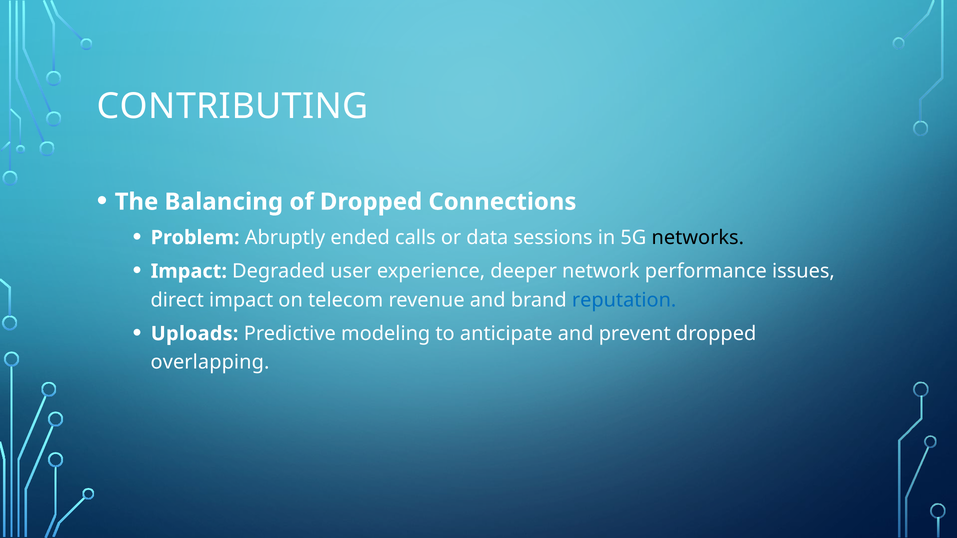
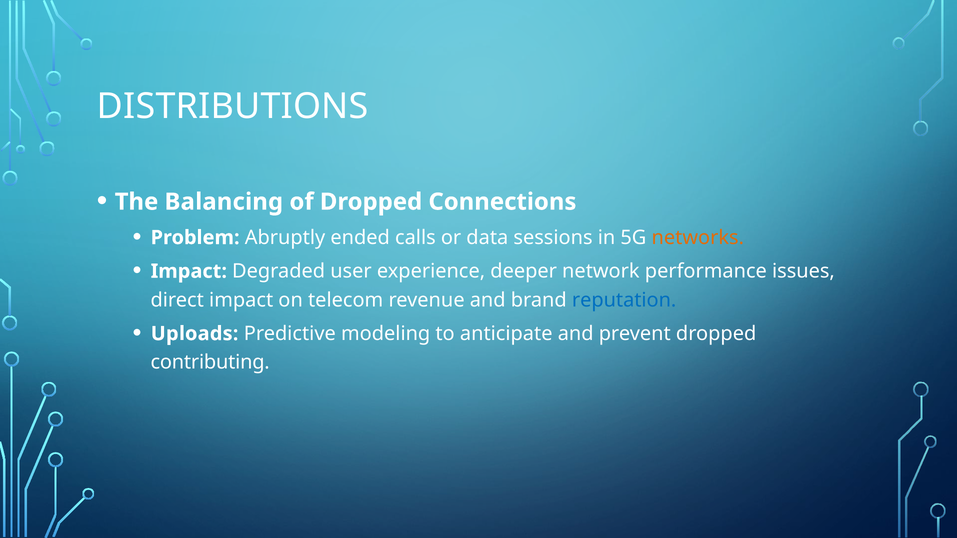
CONTRIBUTING: CONTRIBUTING -> DISTRIBUTIONS (233, 106)
networks colour: black -> orange (698, 238)
overlapping: overlapping -> contributing (210, 363)
